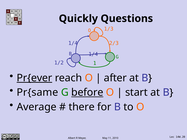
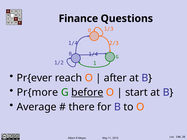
Quickly: Quickly -> Finance (78, 19)
Pr{ever underline: present -> none (34, 78)
Pr{same: Pr{same -> Pr{more (37, 93)
